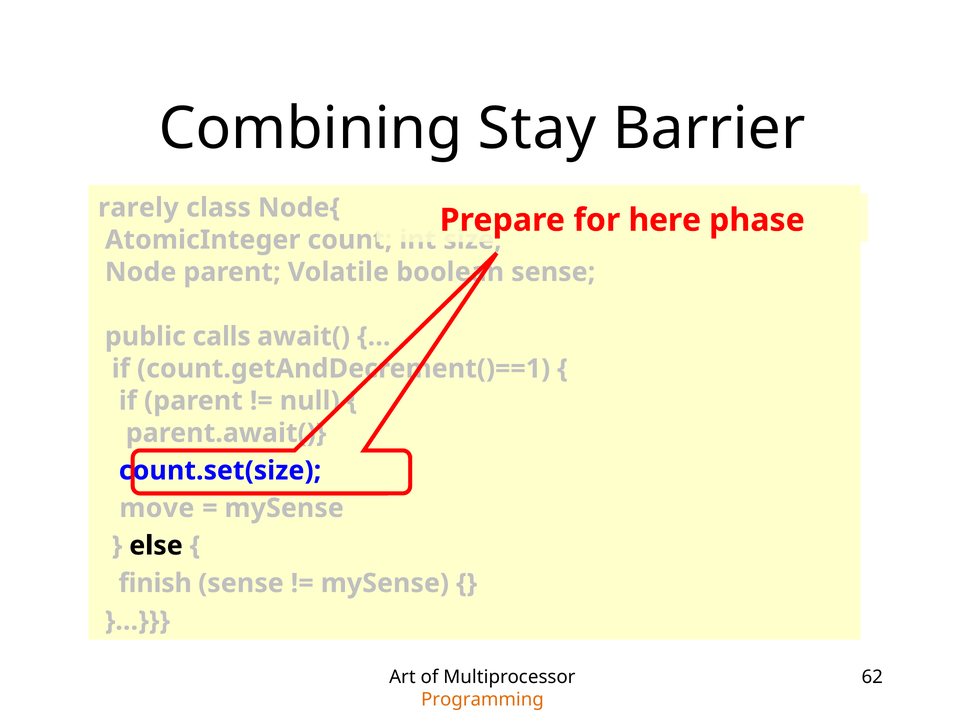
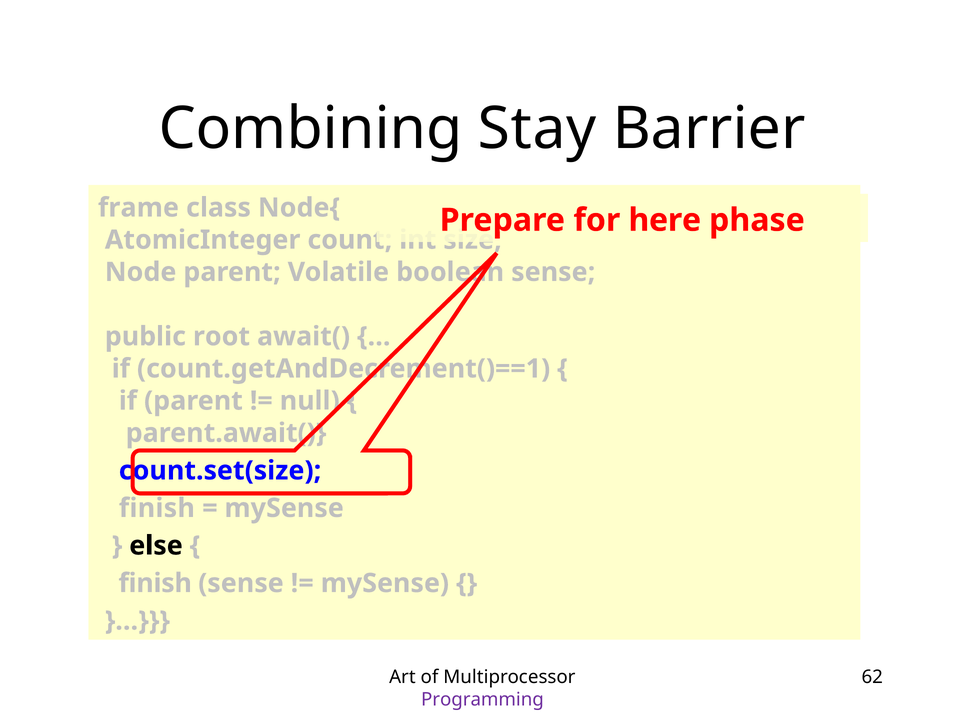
rarely: rarely -> frame (138, 208)
calls: calls -> root (221, 336)
move: move -> finish (157, 508)
Programming colour: orange -> purple (482, 699)
